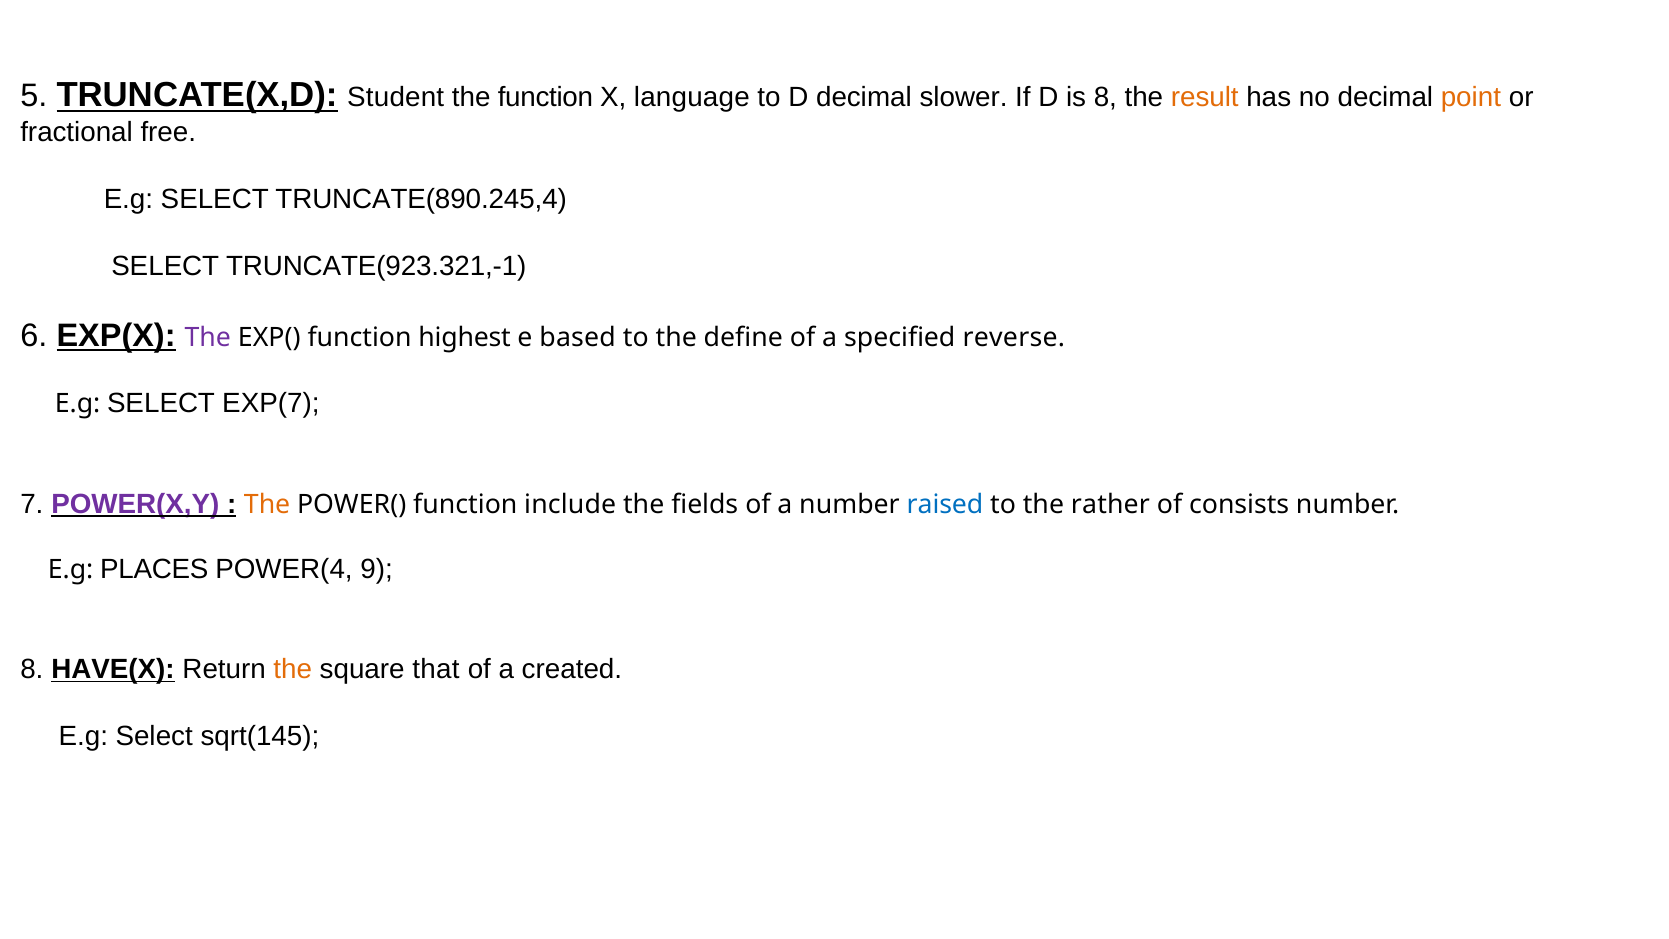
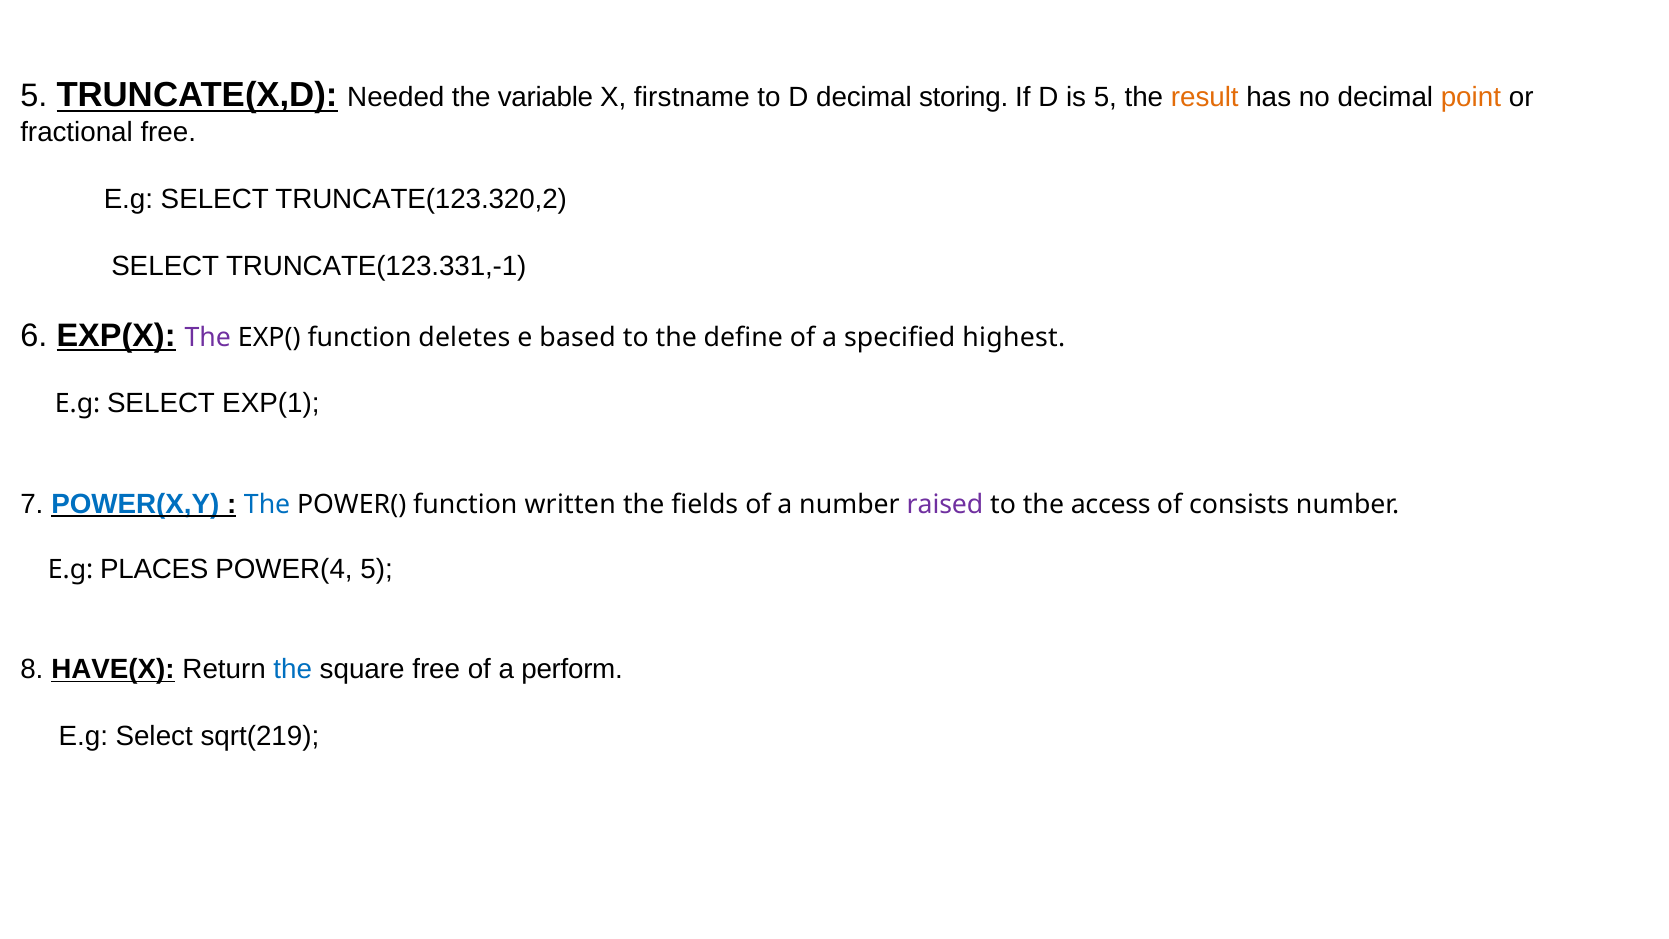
Student: Student -> Needed (396, 98)
the function: function -> variable (545, 98)
language: language -> firstname (692, 98)
slower: slower -> storing (964, 98)
is 8: 8 -> 5 (1105, 98)
TRUNCATE(890.245,4: TRUNCATE(890.245,4 -> TRUNCATE(123.320,2 (421, 199)
TRUNCATE(923.321,-1: TRUNCATE(923.321,-1 -> TRUNCATE(123.331,-1 (376, 266)
highest: highest -> deletes (464, 338)
reverse: reverse -> highest (1014, 338)
EXP(7: EXP(7 -> EXP(1 (271, 404)
POWER(X,Y colour: purple -> blue (135, 504)
The colour: orange -> blue (267, 504)
include: include -> written (570, 504)
raised colour: blue -> purple (945, 504)
rather: rather -> access (1111, 504)
POWER(4 9: 9 -> 5 (377, 569)
the colour: orange -> blue (293, 669)
square that: that -> free (436, 669)
created: created -> perform (572, 669)
sqrt(145: sqrt(145 -> sqrt(219 (260, 736)
